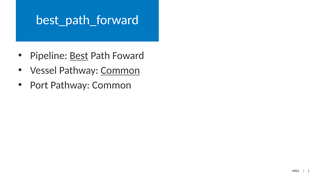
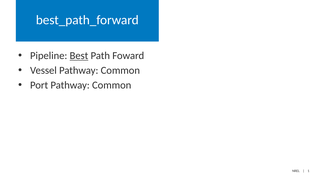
Common underline: present -> none (120, 71)
